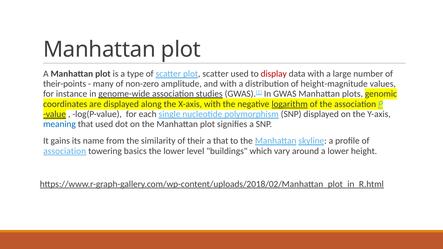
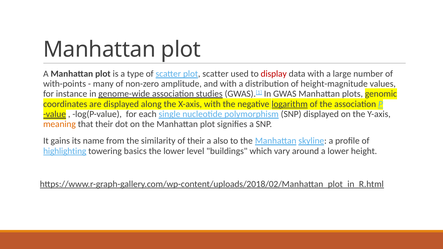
their-points: their-points -> with-points (65, 84)
meaning colour: blue -> orange (59, 124)
that used: used -> their (104, 124)
a that: that -> also (221, 141)
association: association -> highlighting (65, 151)
